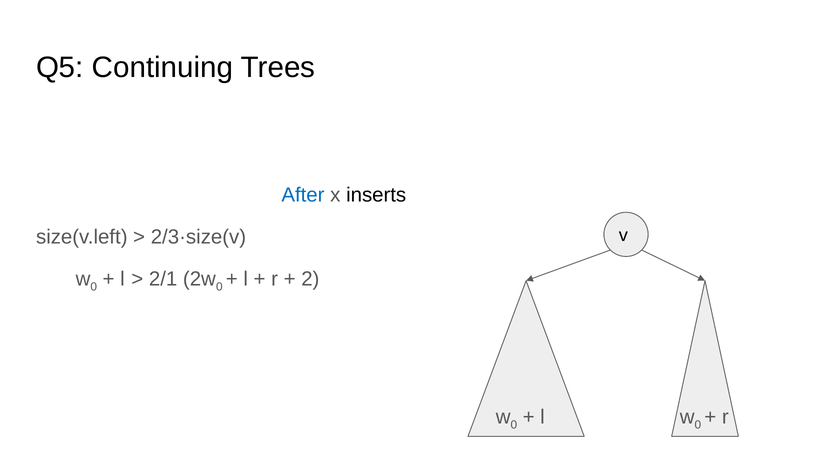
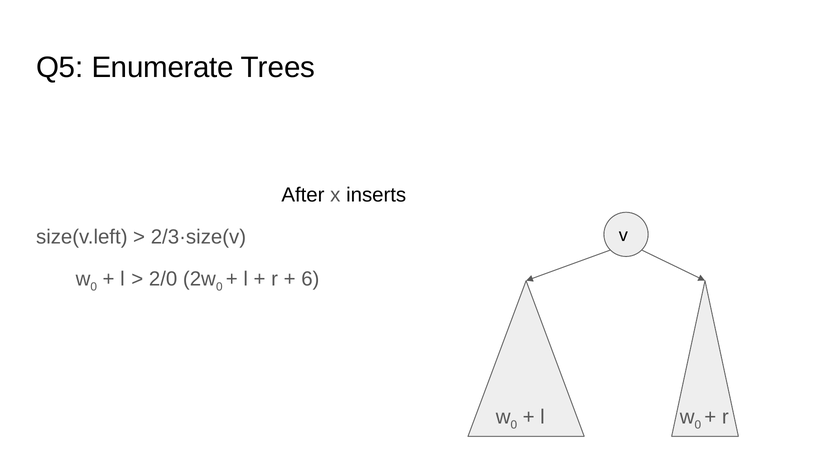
Continuing: Continuing -> Enumerate (163, 68)
After colour: blue -> black (303, 195)
2/1: 2/1 -> 2/0 (163, 279)
2: 2 -> 6 (310, 279)
